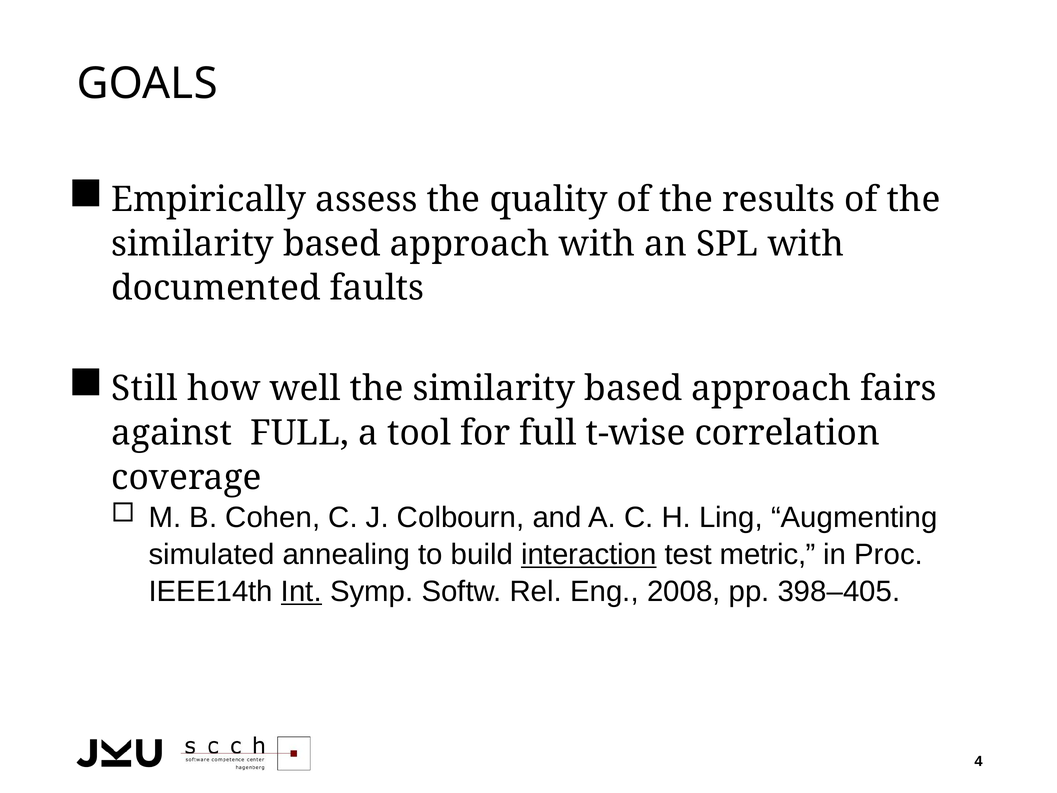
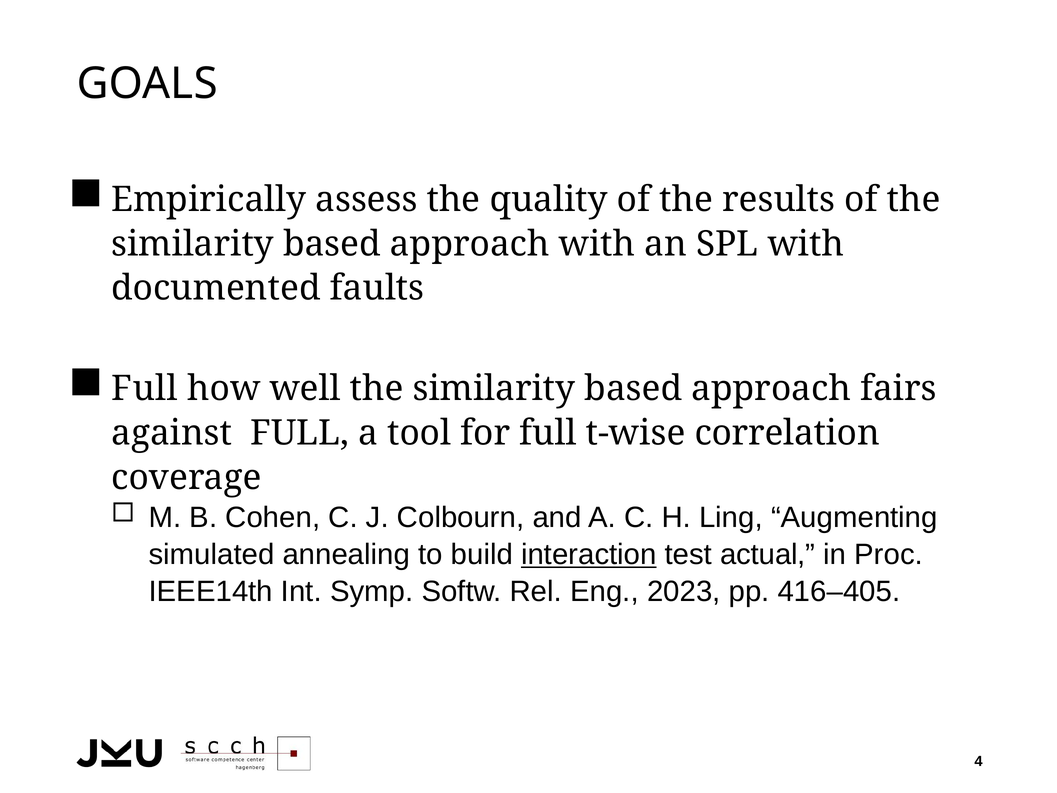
Still: Still -> Full (145, 389)
metric: metric -> actual (768, 554)
Int underline: present -> none (301, 591)
2008: 2008 -> 2023 (684, 591)
398–405: 398–405 -> 416–405 (839, 591)
